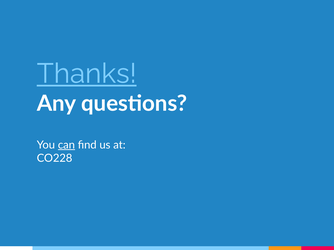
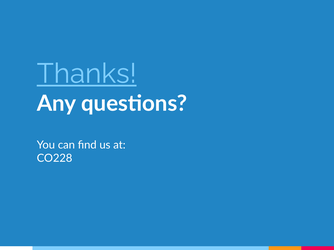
can underline: present -> none (66, 145)
